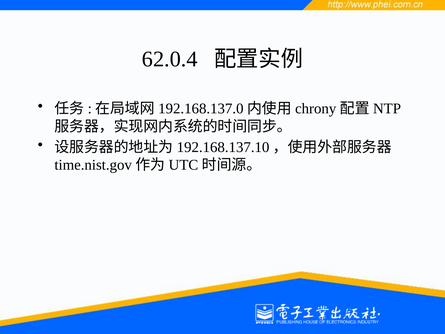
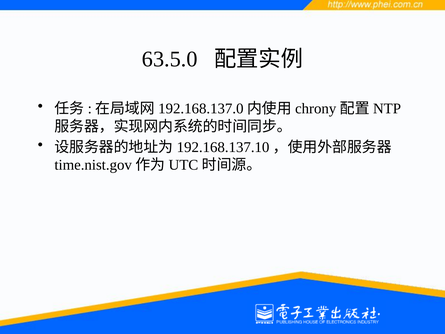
62.0.4: 62.0.4 -> 63.5.0 (170, 59)
